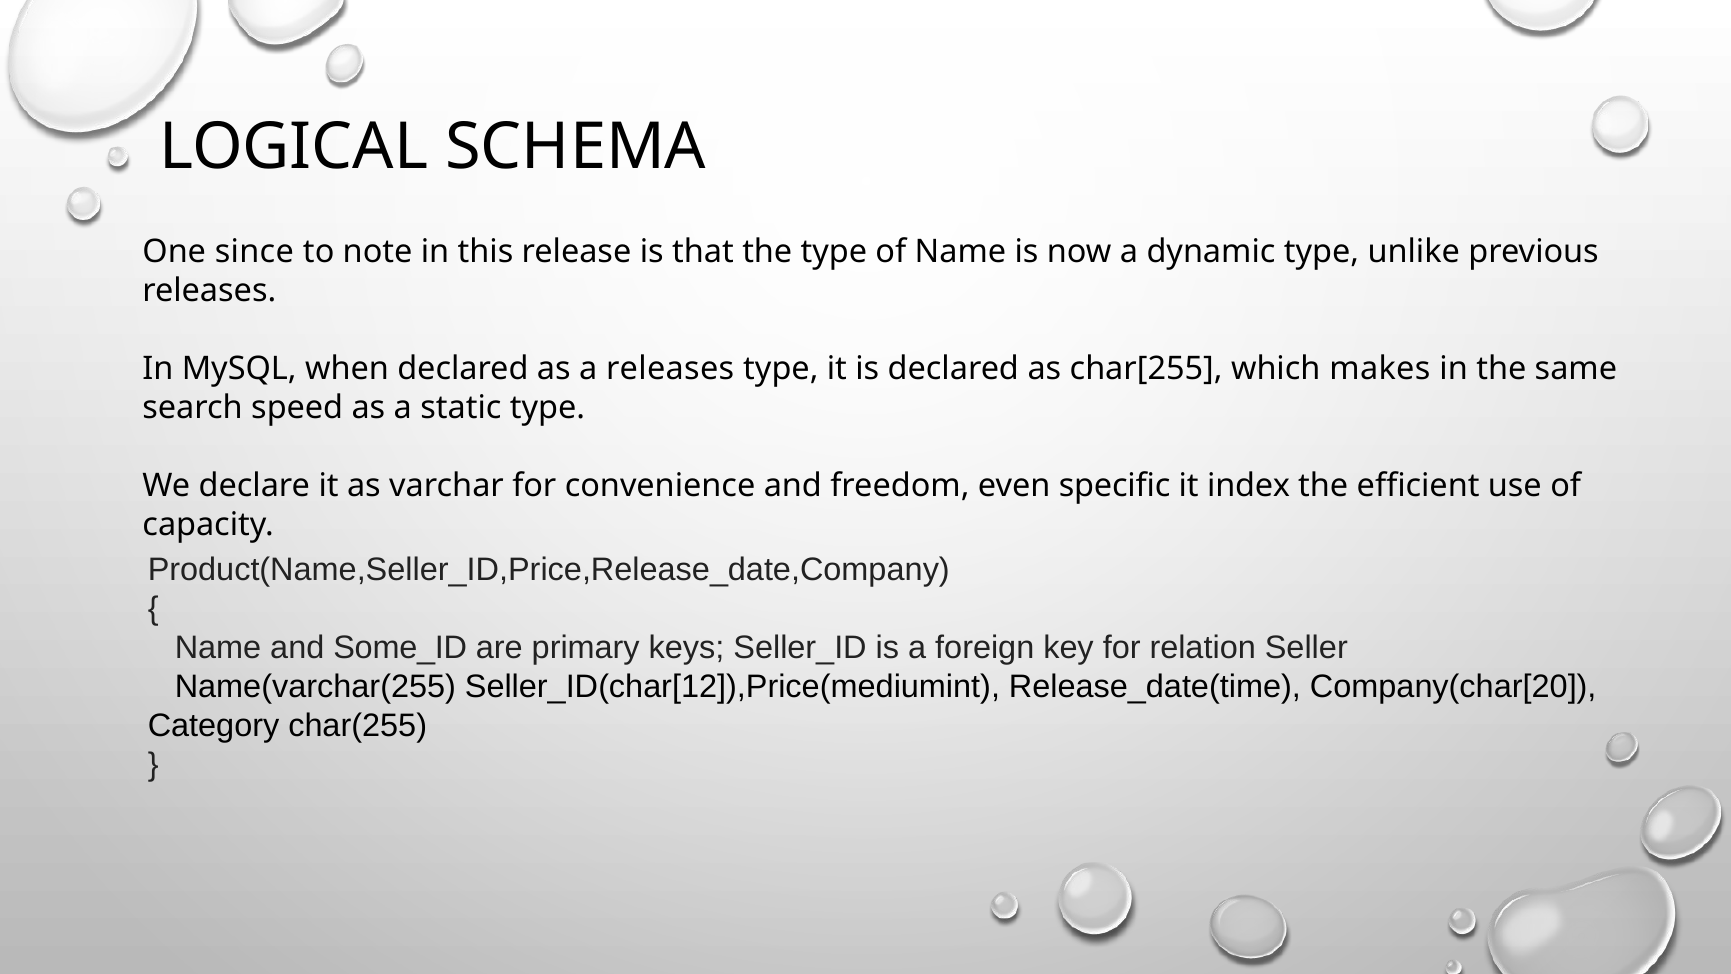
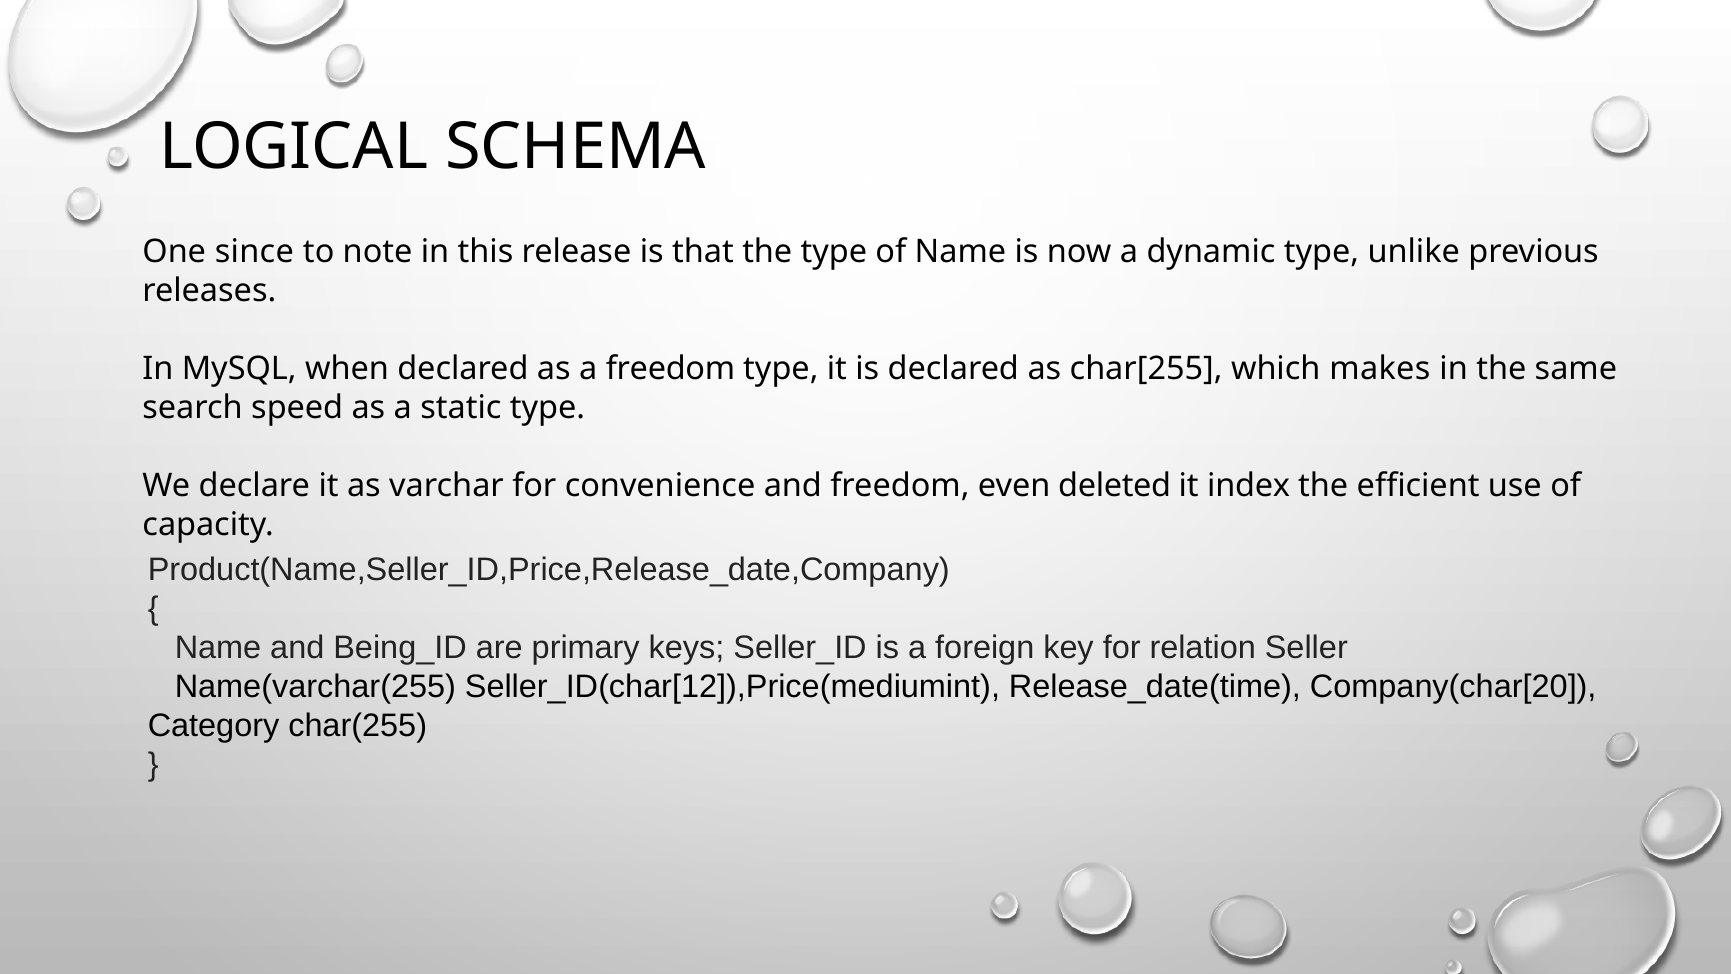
a releases: releases -> freedom (670, 369)
specific: specific -> deleted (1115, 486)
Some_ID: Some_ID -> Being_ID (400, 647)
